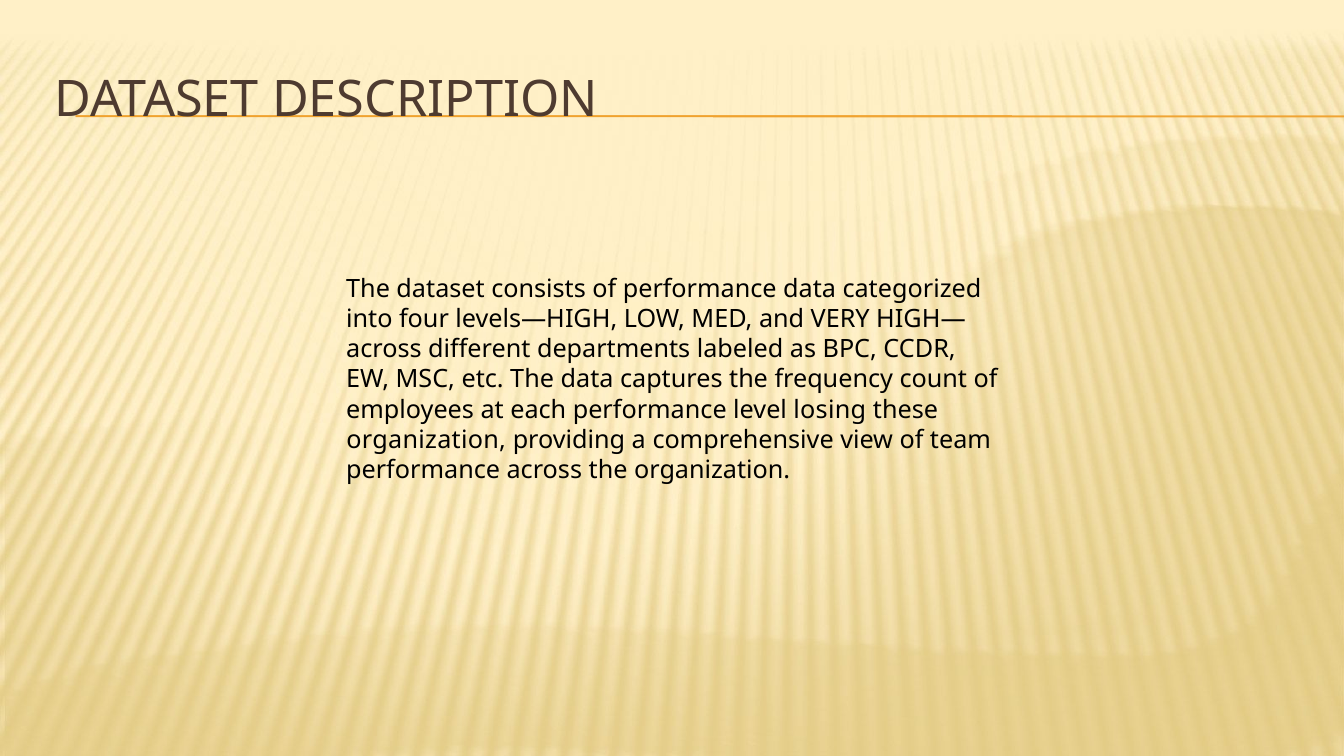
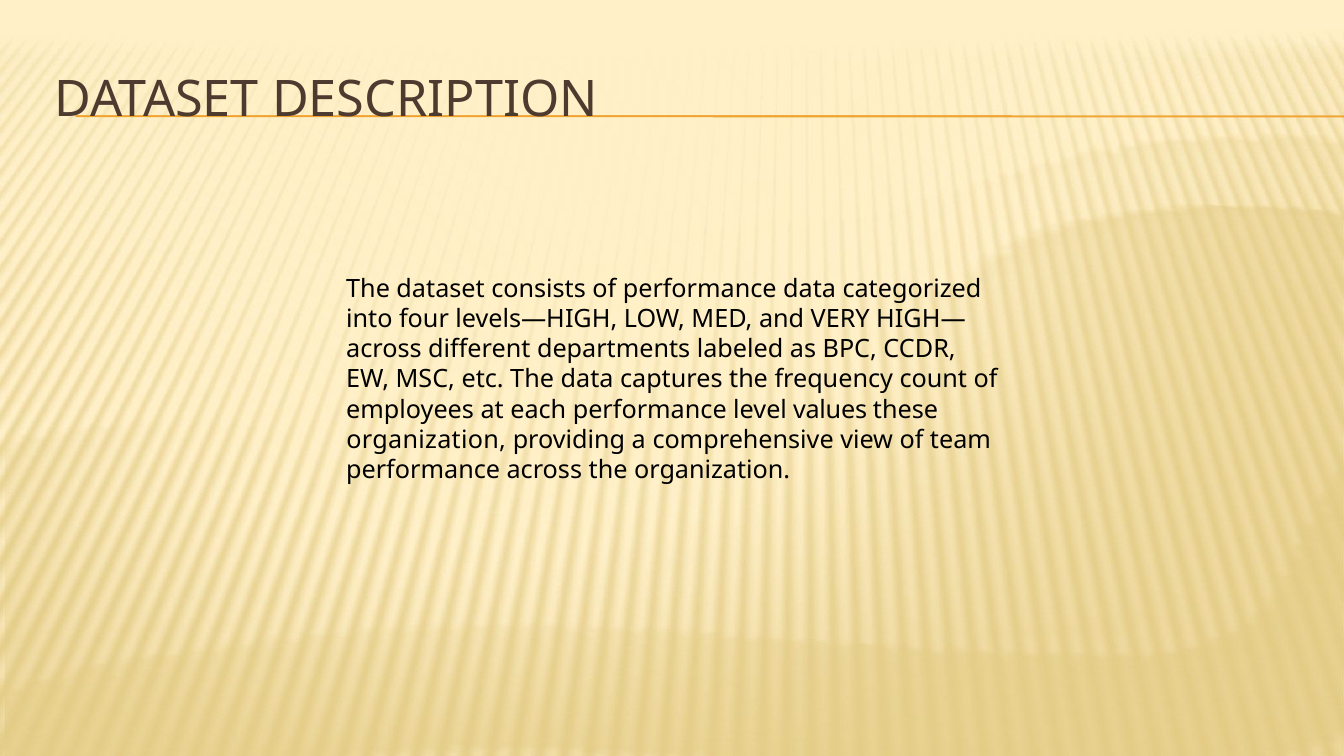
losing: losing -> values (830, 410)
